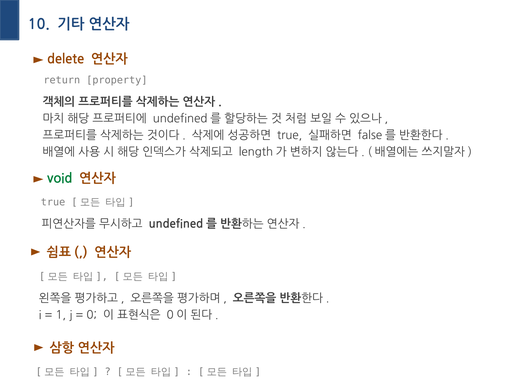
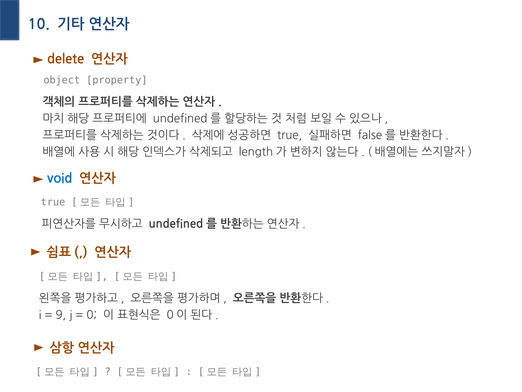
return: return -> object (62, 80)
void colour: green -> blue (60, 178)
1: 1 -> 9 (61, 314)
